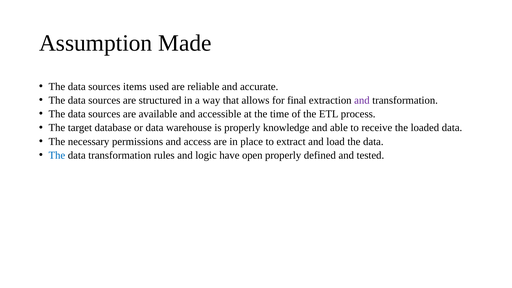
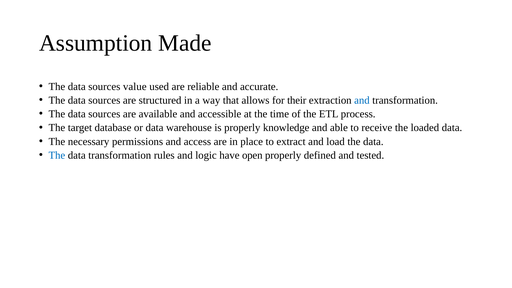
items: items -> value (135, 87)
final: final -> their (297, 100)
and colour: purple -> blue (362, 100)
